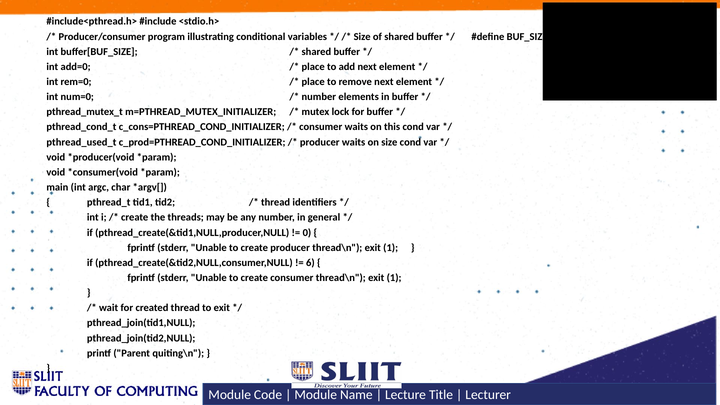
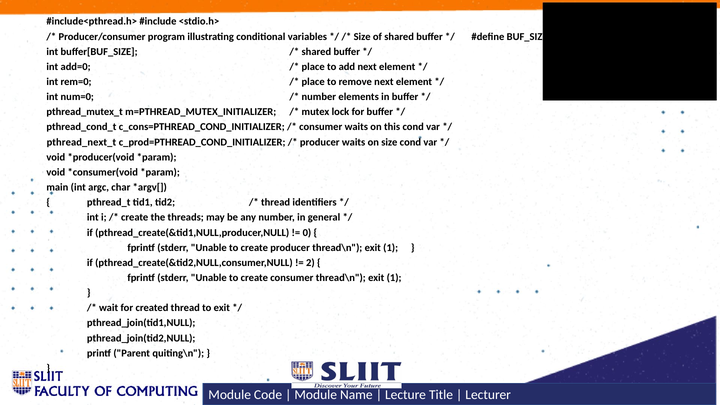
pthread_used_t: pthread_used_t -> pthread_next_t (81, 142)
6: 6 -> 2 (310, 263)
